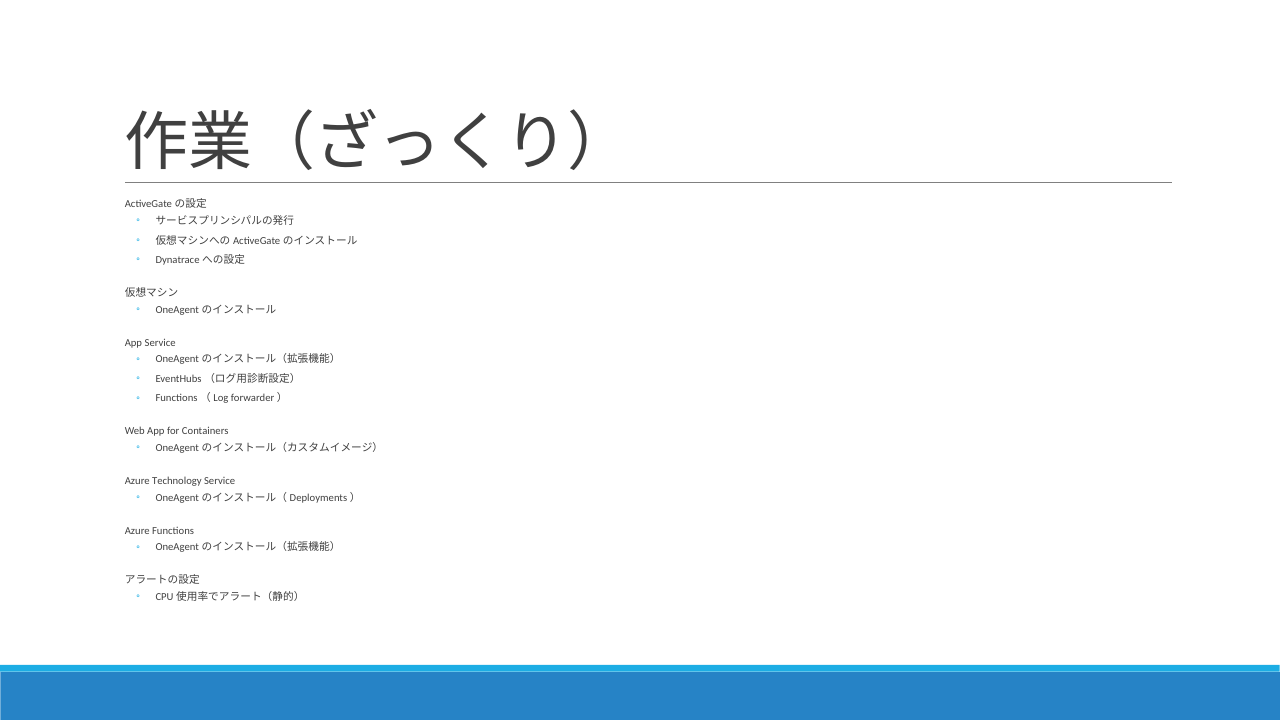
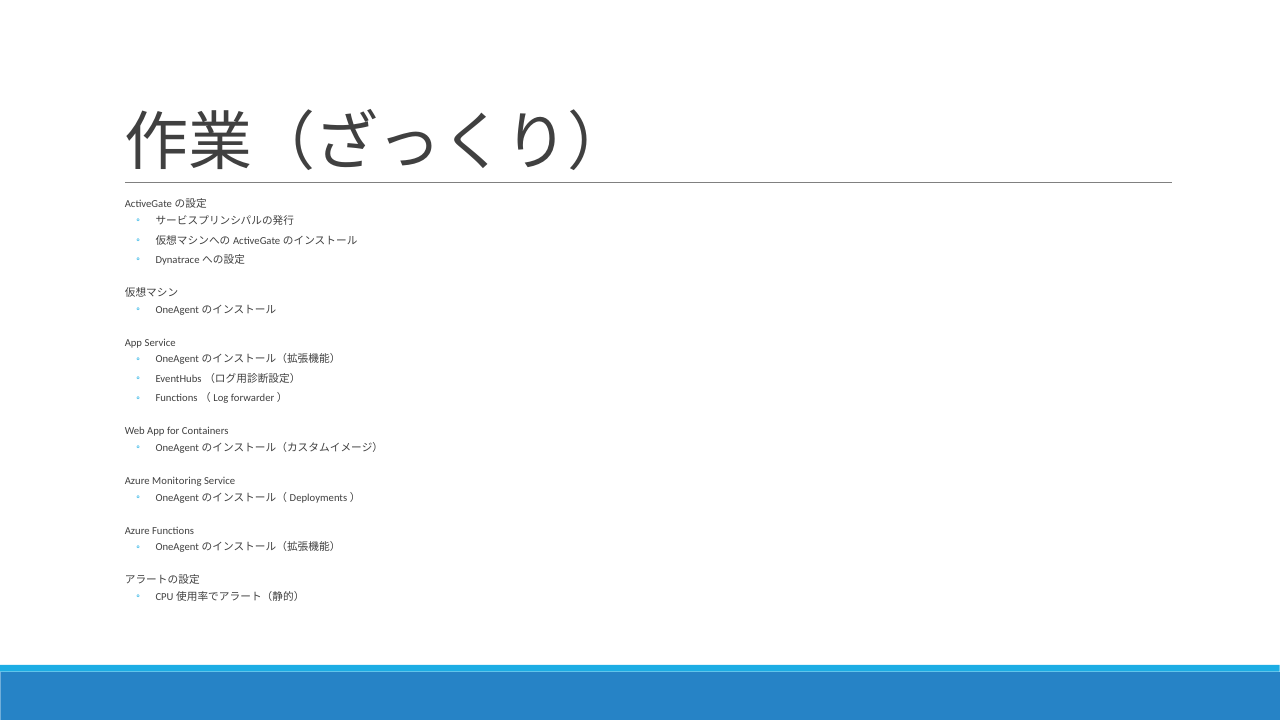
Technology: Technology -> Monitoring (177, 481)
